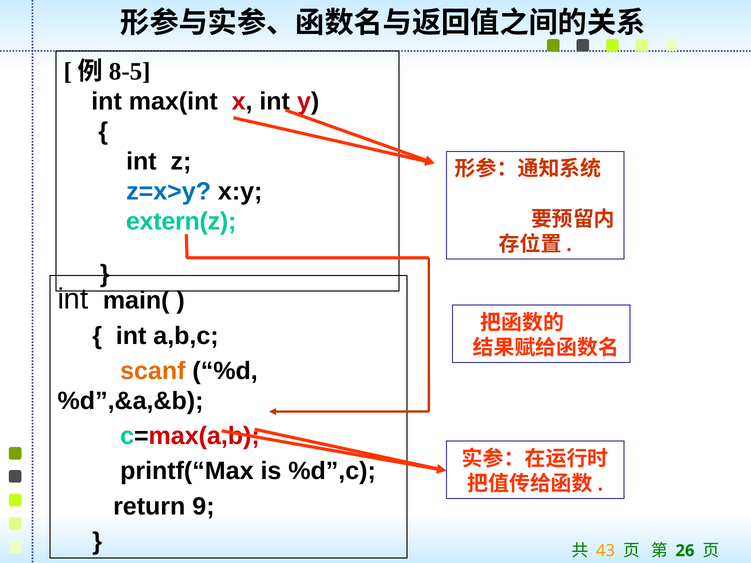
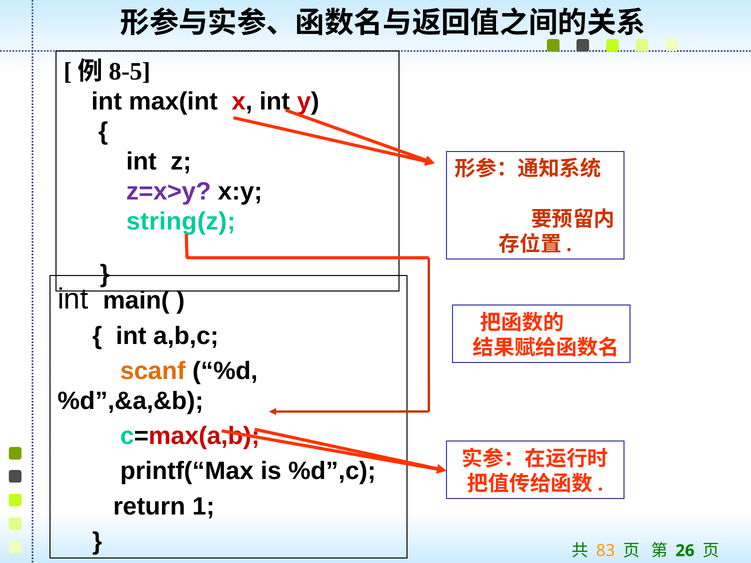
z=x>y colour: blue -> purple (169, 192)
extern(z: extern(z -> string(z (181, 222)
9: 9 -> 1 (203, 506)
43: 43 -> 83 (606, 551)
